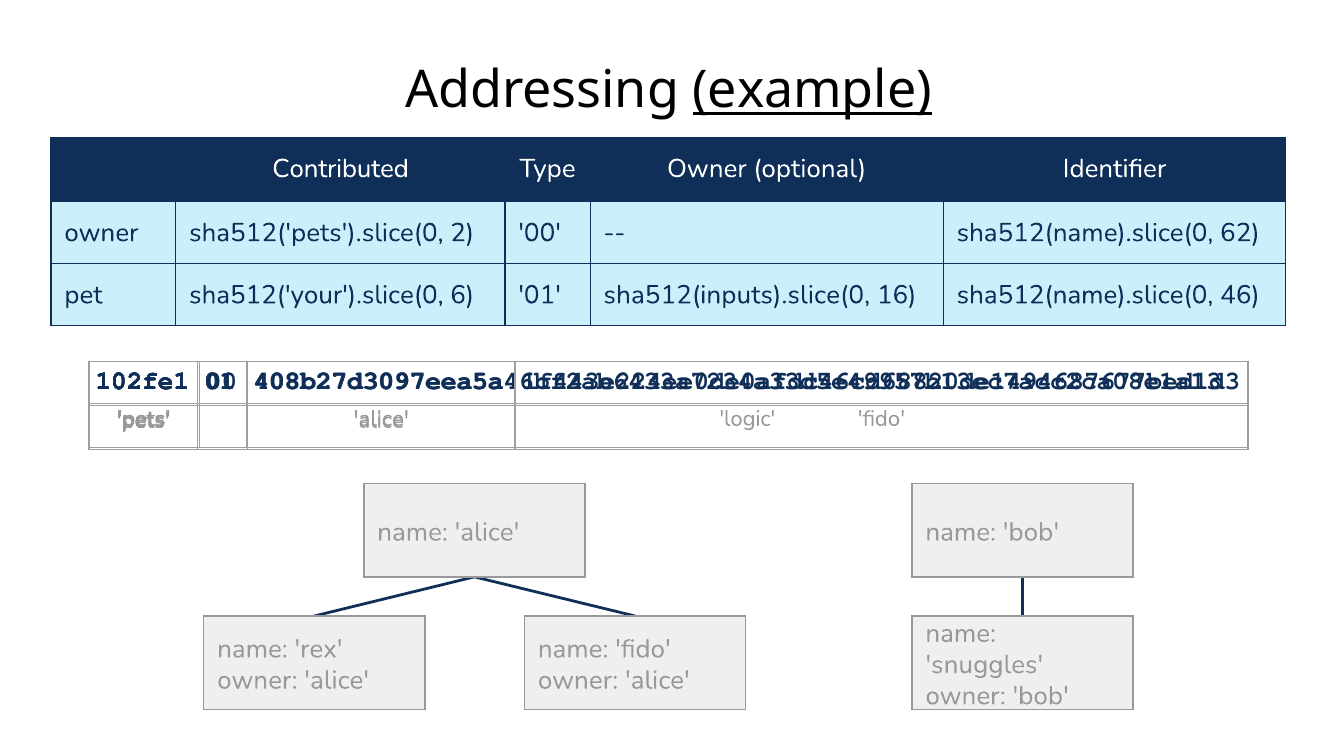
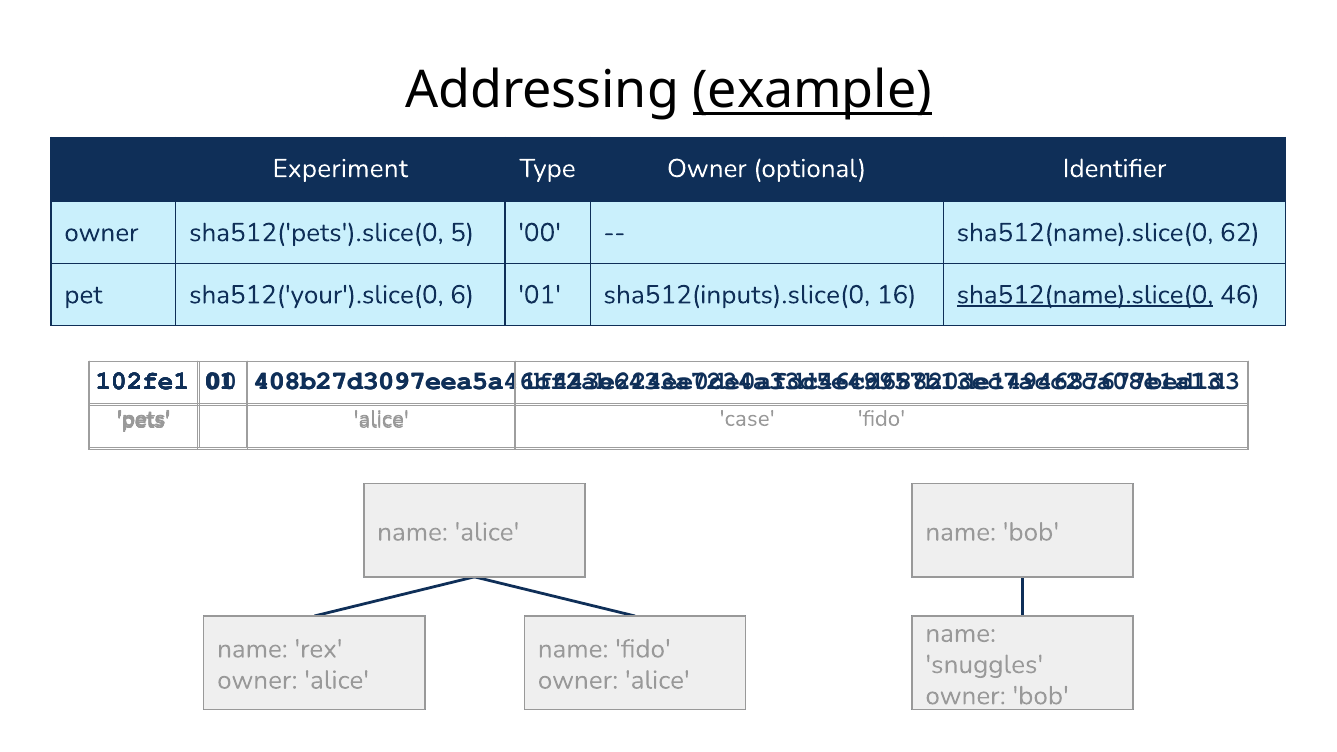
Contributed: Contributed -> Experiment (340, 169)
2: 2 -> 5 (462, 233)
sha512(name).slice(0 underline: none -> present (1085, 295)
logic: logic -> case (747, 419)
